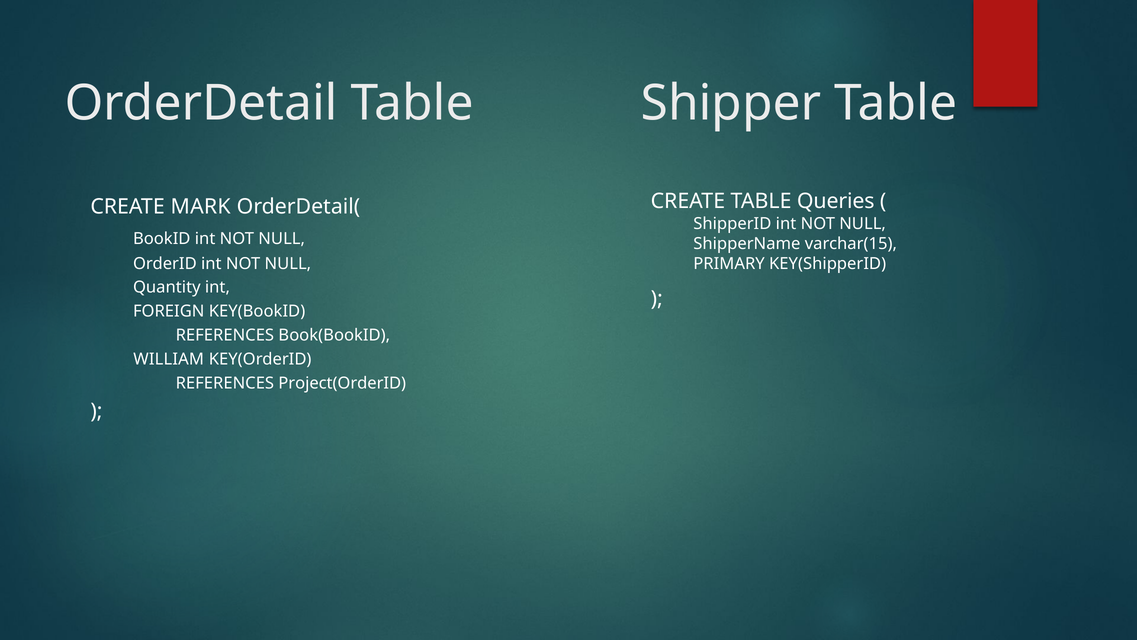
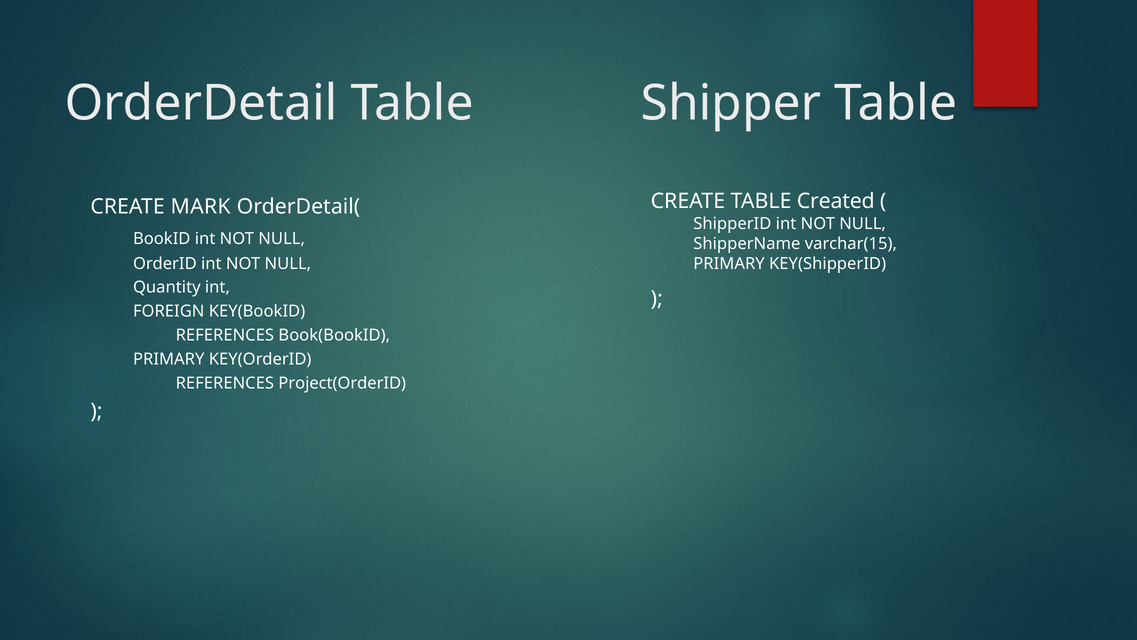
Queries: Queries -> Created (836, 201)
WILLIAM: WILLIAM -> PRIMARY (169, 359)
